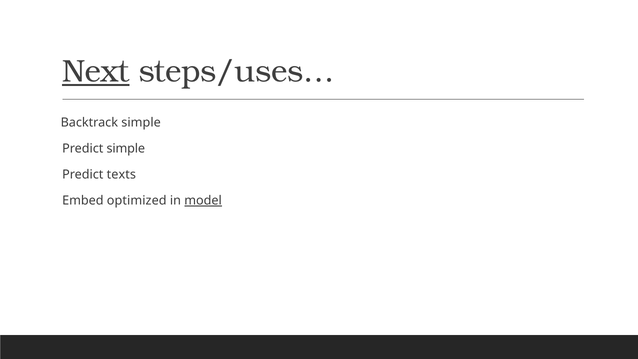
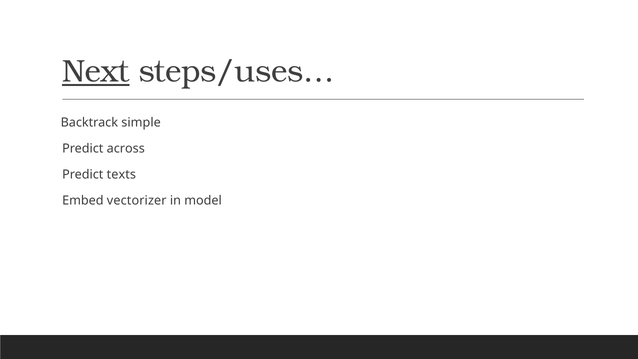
Predict simple: simple -> across (126, 149)
optimized: optimized -> vectorizer (137, 201)
model underline: present -> none (203, 201)
